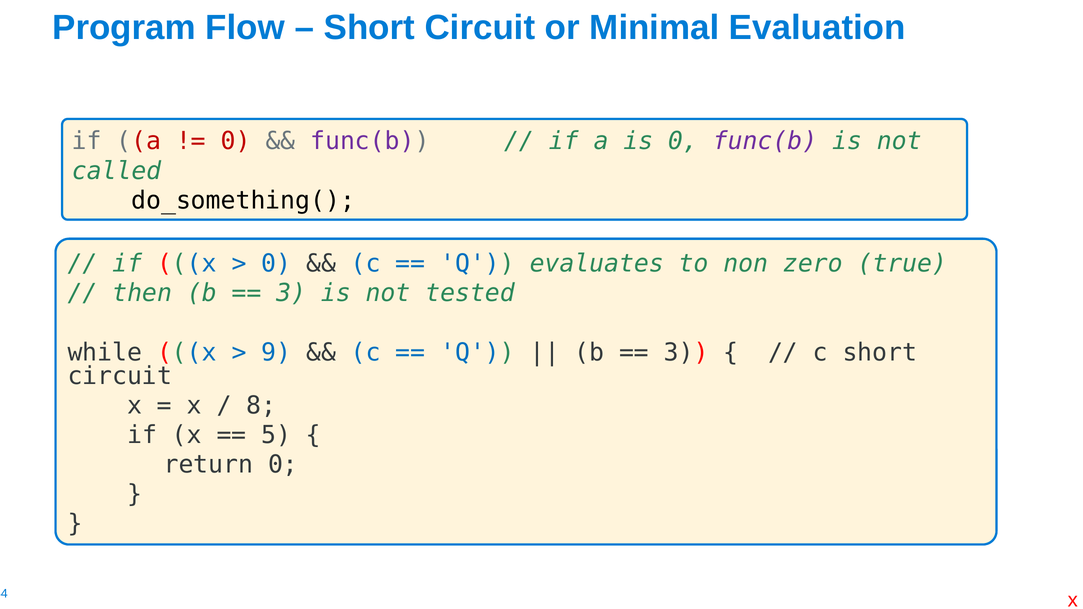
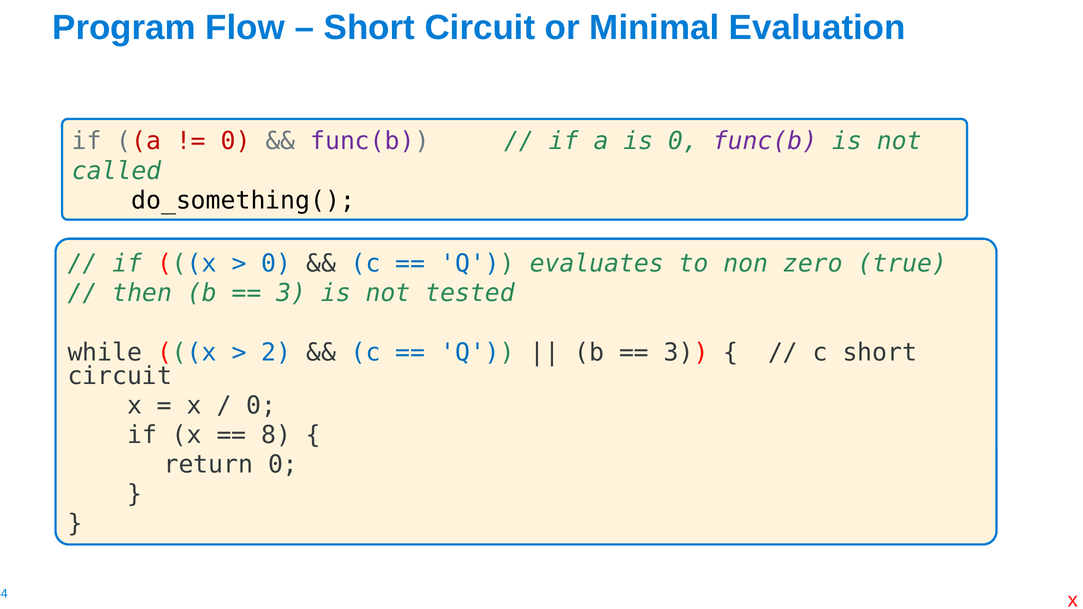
9: 9 -> 2 (276, 353)
8: 8 -> 0 (261, 406)
5: 5 -> 8 (276, 435)
